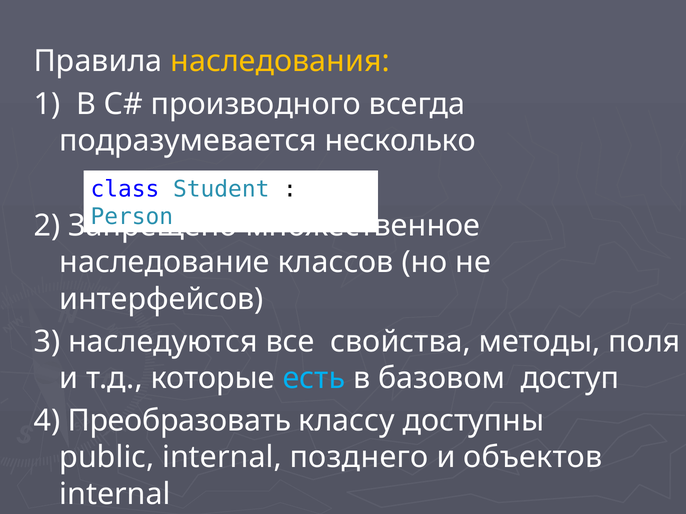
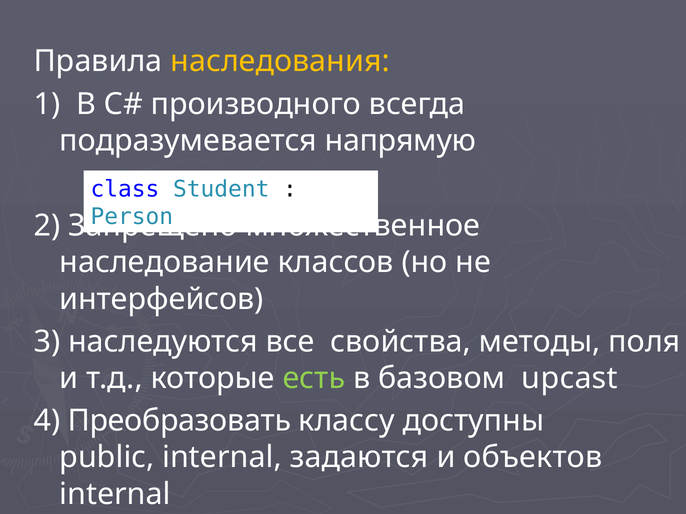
несколько: несколько -> напрямую (400, 141)
есть colour: light blue -> light green (314, 379)
доступ: доступ -> upcast (570, 379)
позднего: позднего -> задаются (359, 458)
